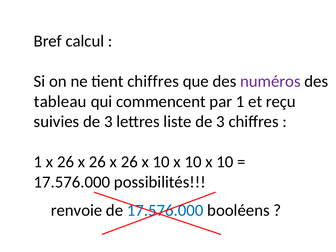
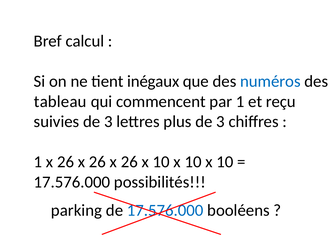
tient chiffres: chiffres -> inégaux (153, 81)
numéros colour: purple -> blue (270, 81)
liste: liste -> plus (177, 122)
renvoie: renvoie -> parking (76, 210)
